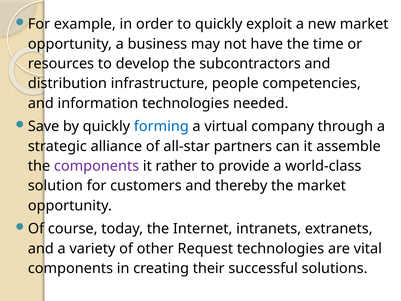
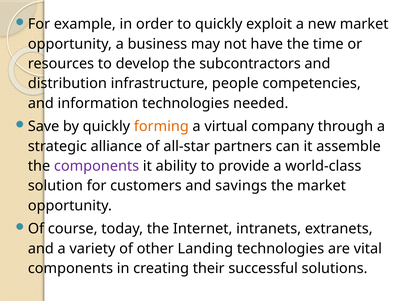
forming colour: blue -> orange (161, 126)
rather: rather -> ability (176, 166)
thereby: thereby -> savings (241, 186)
Request: Request -> Landing (205, 248)
